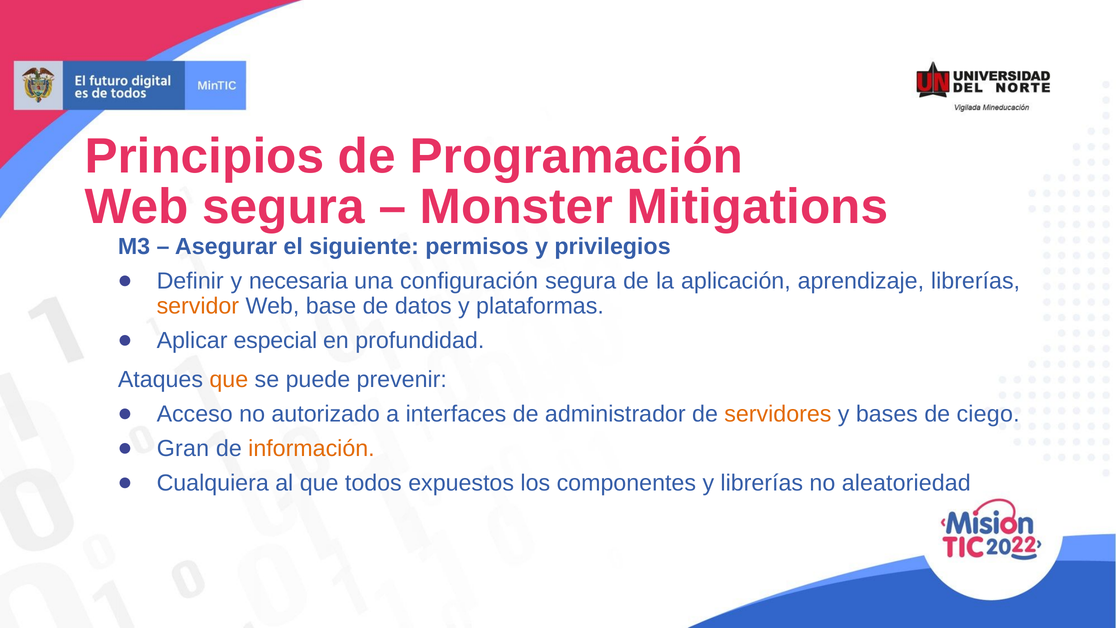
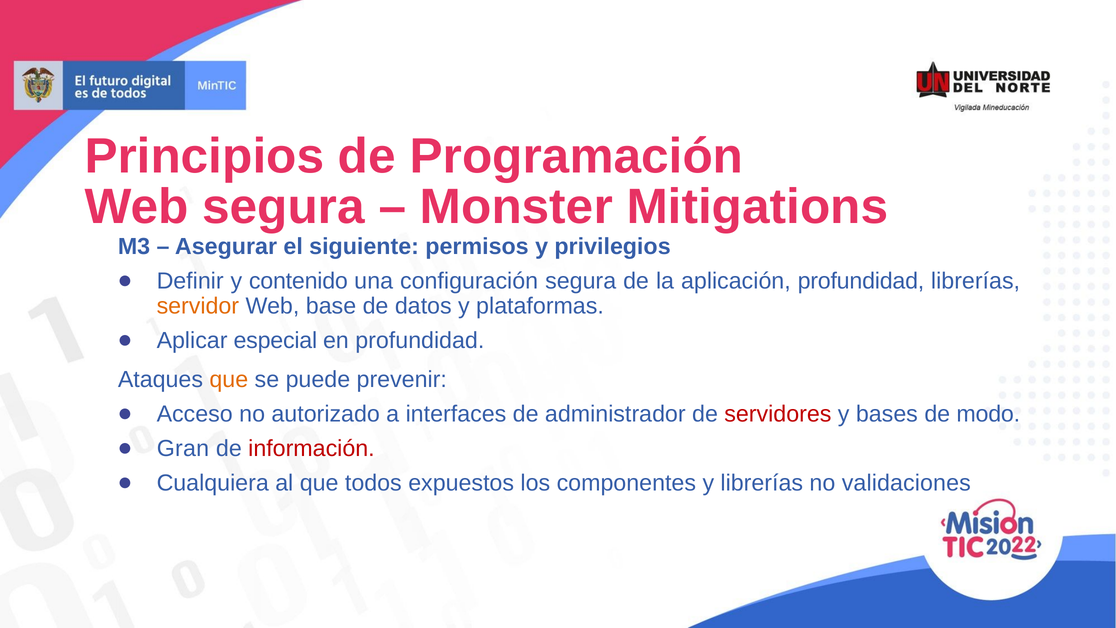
necesaria: necesaria -> contenido (298, 281)
aplicación aprendizaje: aprendizaje -> profundidad (861, 281)
servidores colour: orange -> red (778, 414)
ciego: ciego -> modo (988, 414)
información colour: orange -> red (311, 449)
aleatoriedad: aleatoriedad -> validaciones (906, 483)
